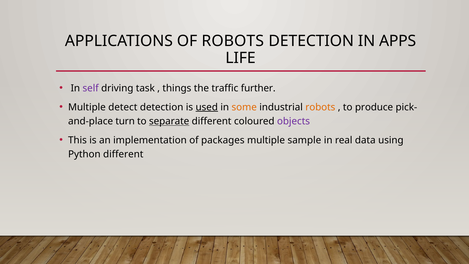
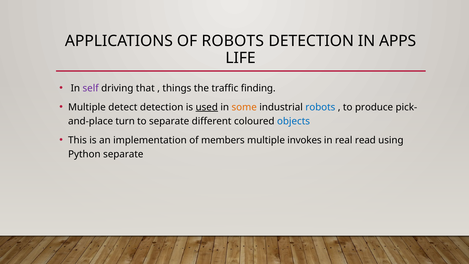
task: task -> that (145, 88)
further: further -> finding (258, 88)
robots colour: orange -> blue (320, 107)
separate underline: present -> none (169, 121)
objects colour: purple -> blue (294, 121)
packages: packages -> members (223, 140)
sample: sample -> invokes (304, 140)
data: data -> read (365, 140)
Python different: different -> separate (123, 154)
